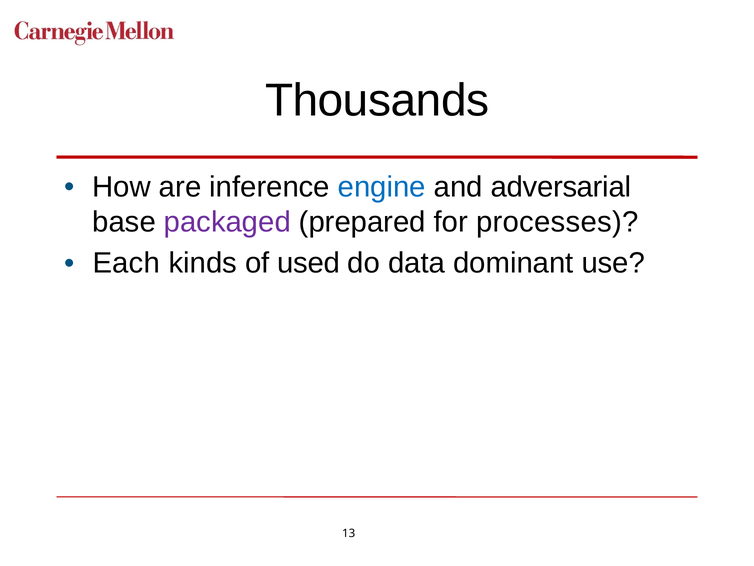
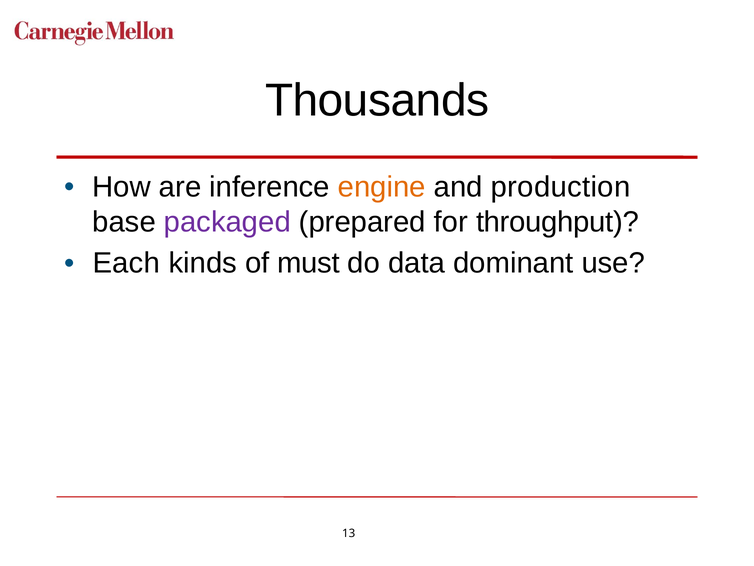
engine colour: blue -> orange (382, 187)
adversarial: adversarial -> production (561, 187)
processes: processes -> throughput (558, 222)
used: used -> must (309, 263)
